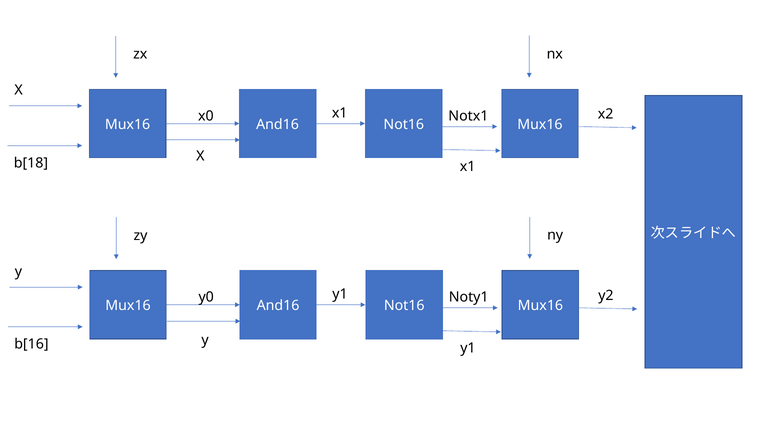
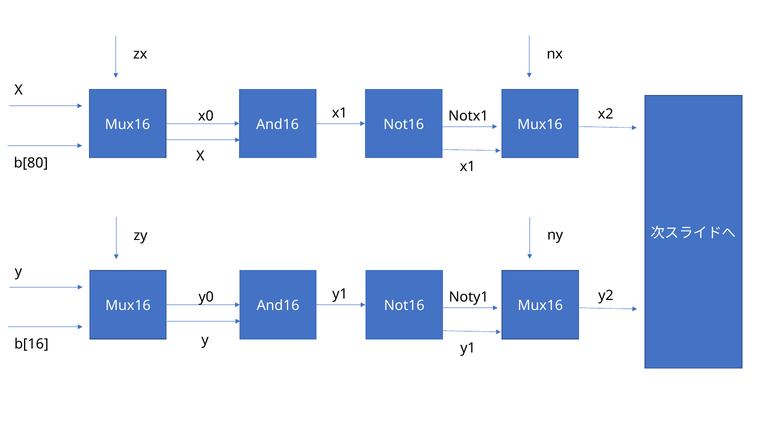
b[18: b[18 -> b[80 (31, 163)
